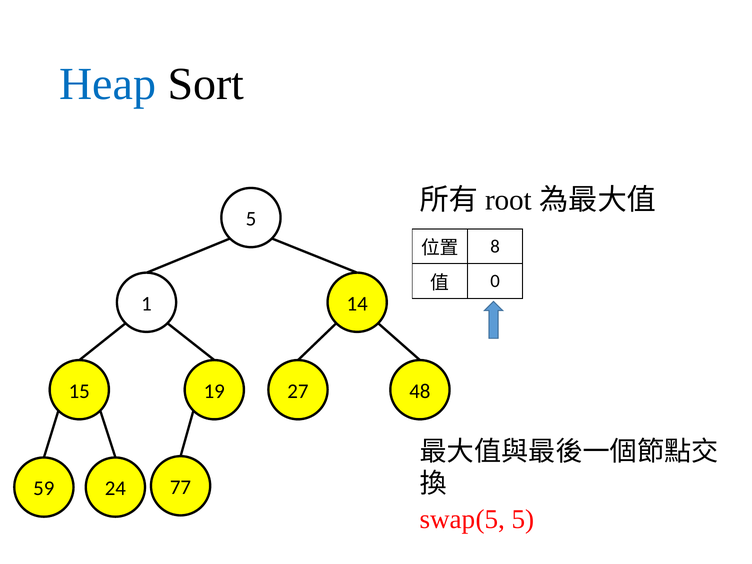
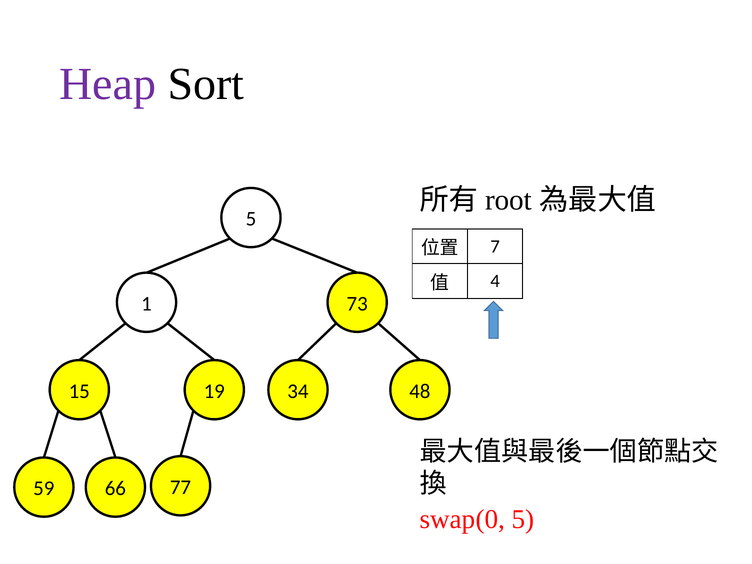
Heap colour: blue -> purple (108, 84)
8: 8 -> 7 (495, 246)
0: 0 -> 4 (495, 281)
14: 14 -> 73 (357, 304)
27: 27 -> 34 (298, 391)
24: 24 -> 66 (115, 489)
swap(5: swap(5 -> swap(0 (462, 519)
